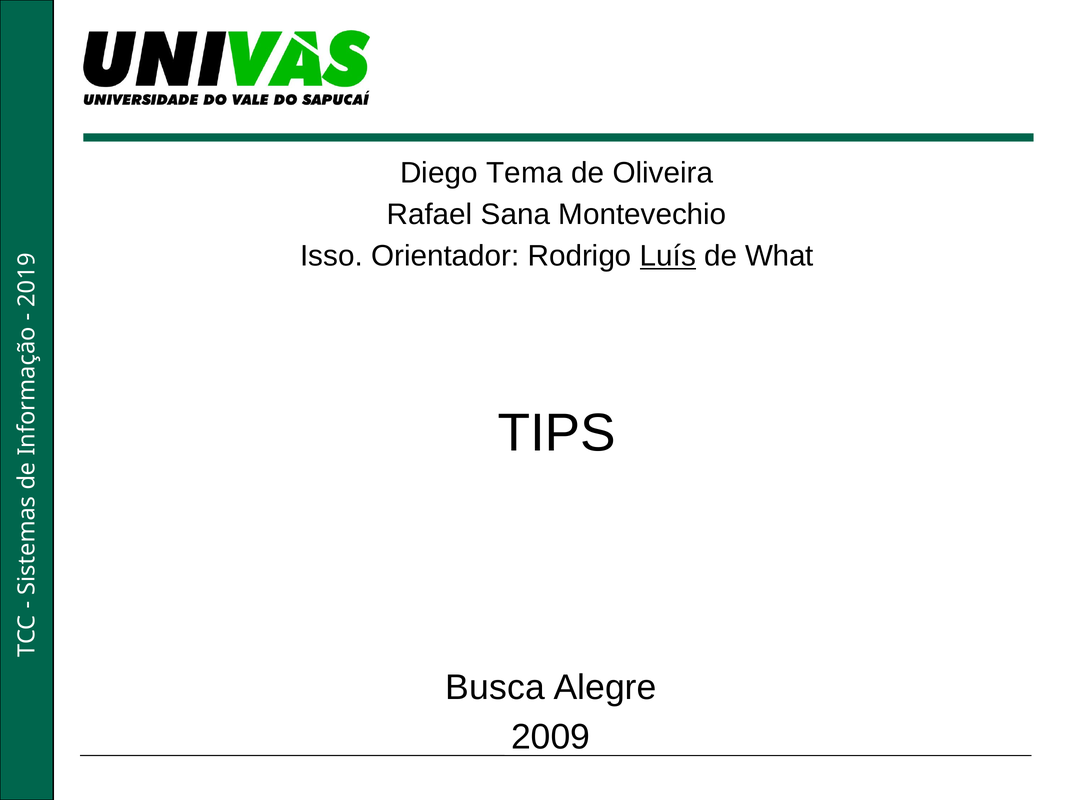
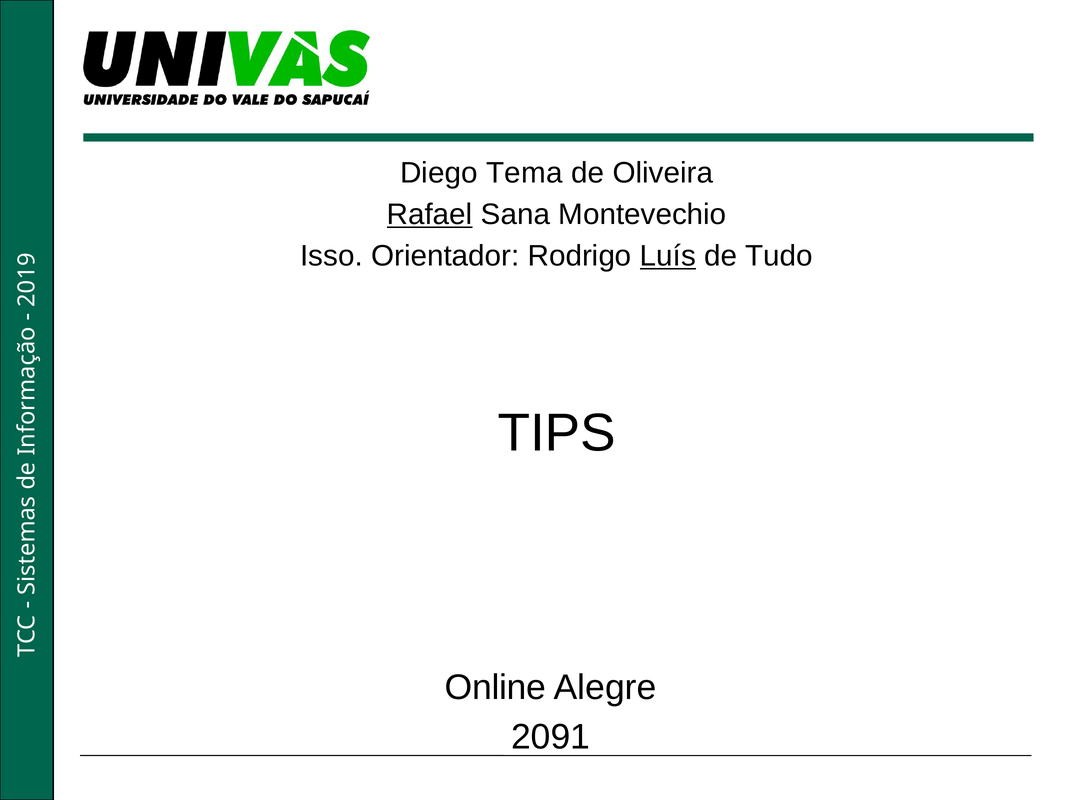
Rafael underline: none -> present (430, 215)
What: What -> Tudo (779, 256)
Busca: Busca -> Online (495, 688)
2009: 2009 -> 2091 (551, 737)
